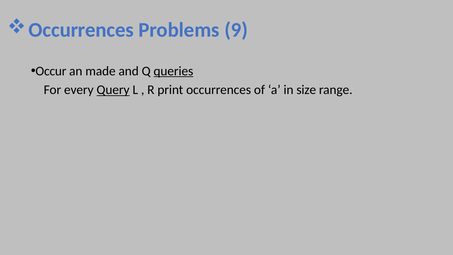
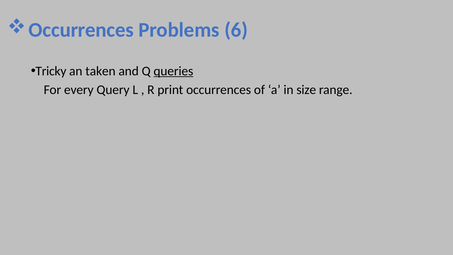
9: 9 -> 6 (236, 30)
Occur: Occur -> Tricky (51, 71)
made: made -> taken (100, 71)
Query underline: present -> none (113, 90)
